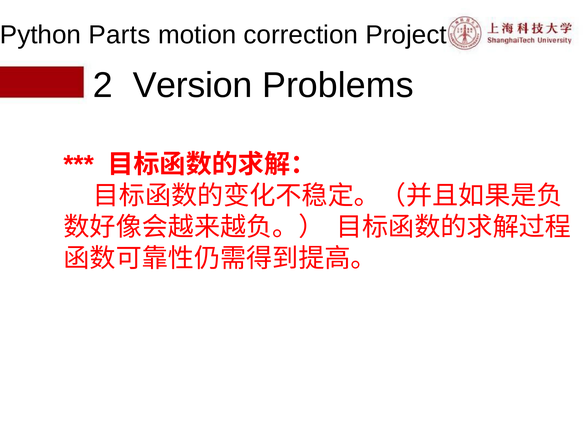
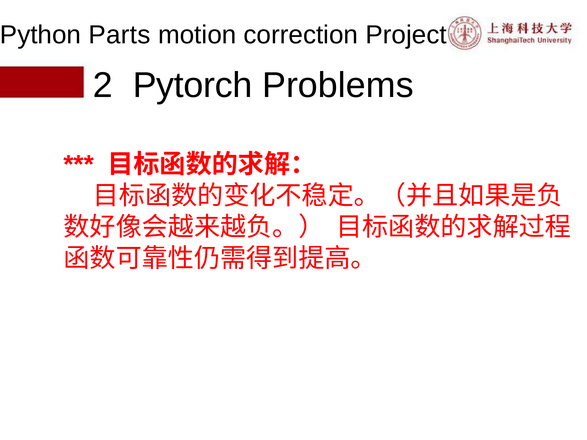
Version: Version -> Pytorch (193, 85)
